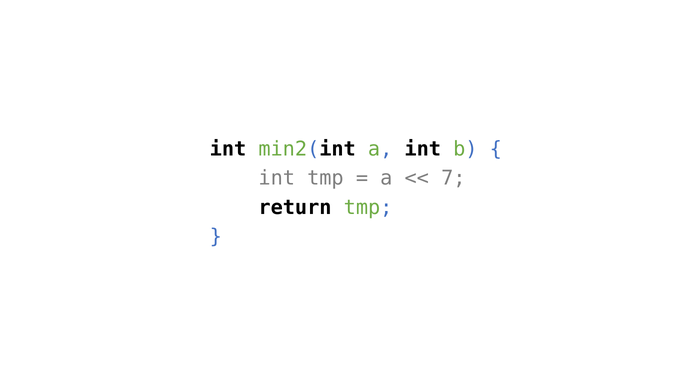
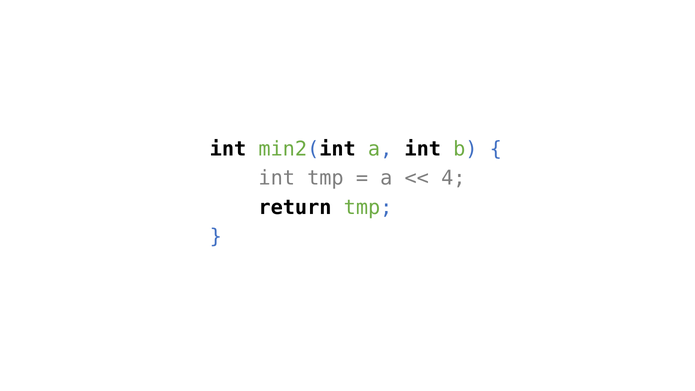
7: 7 -> 4 (453, 178)
